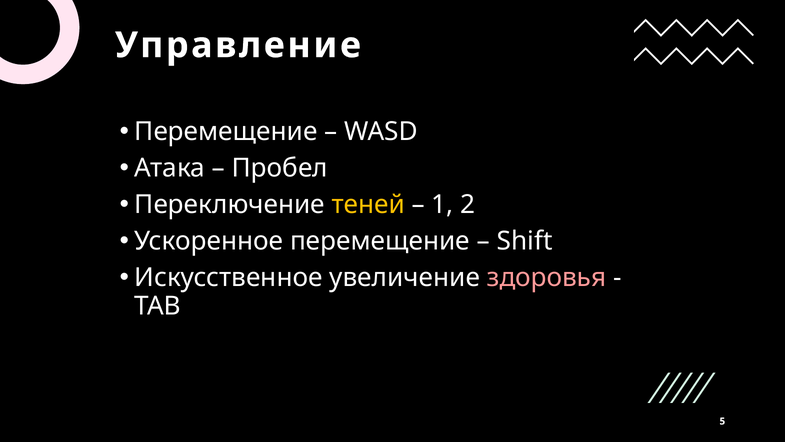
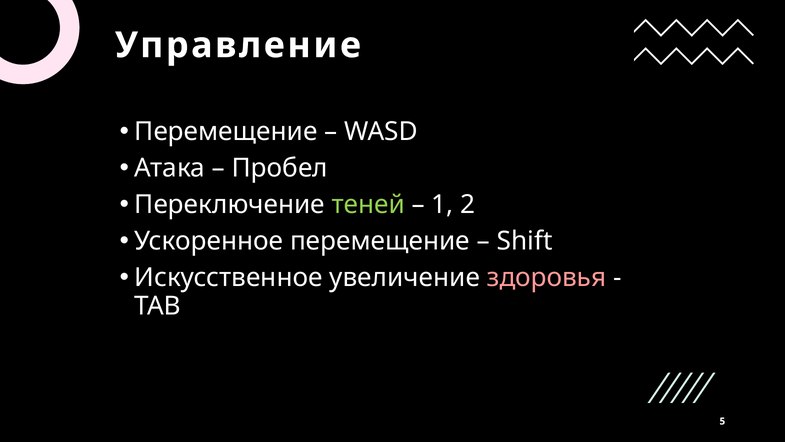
теней colour: yellow -> light green (368, 205)
